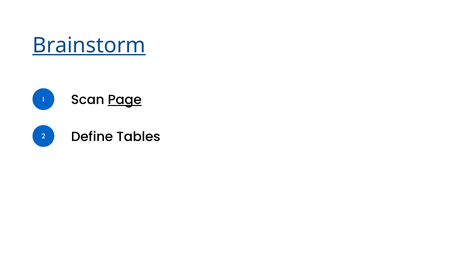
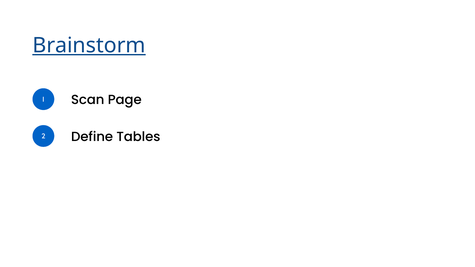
Page underline: present -> none (125, 100)
